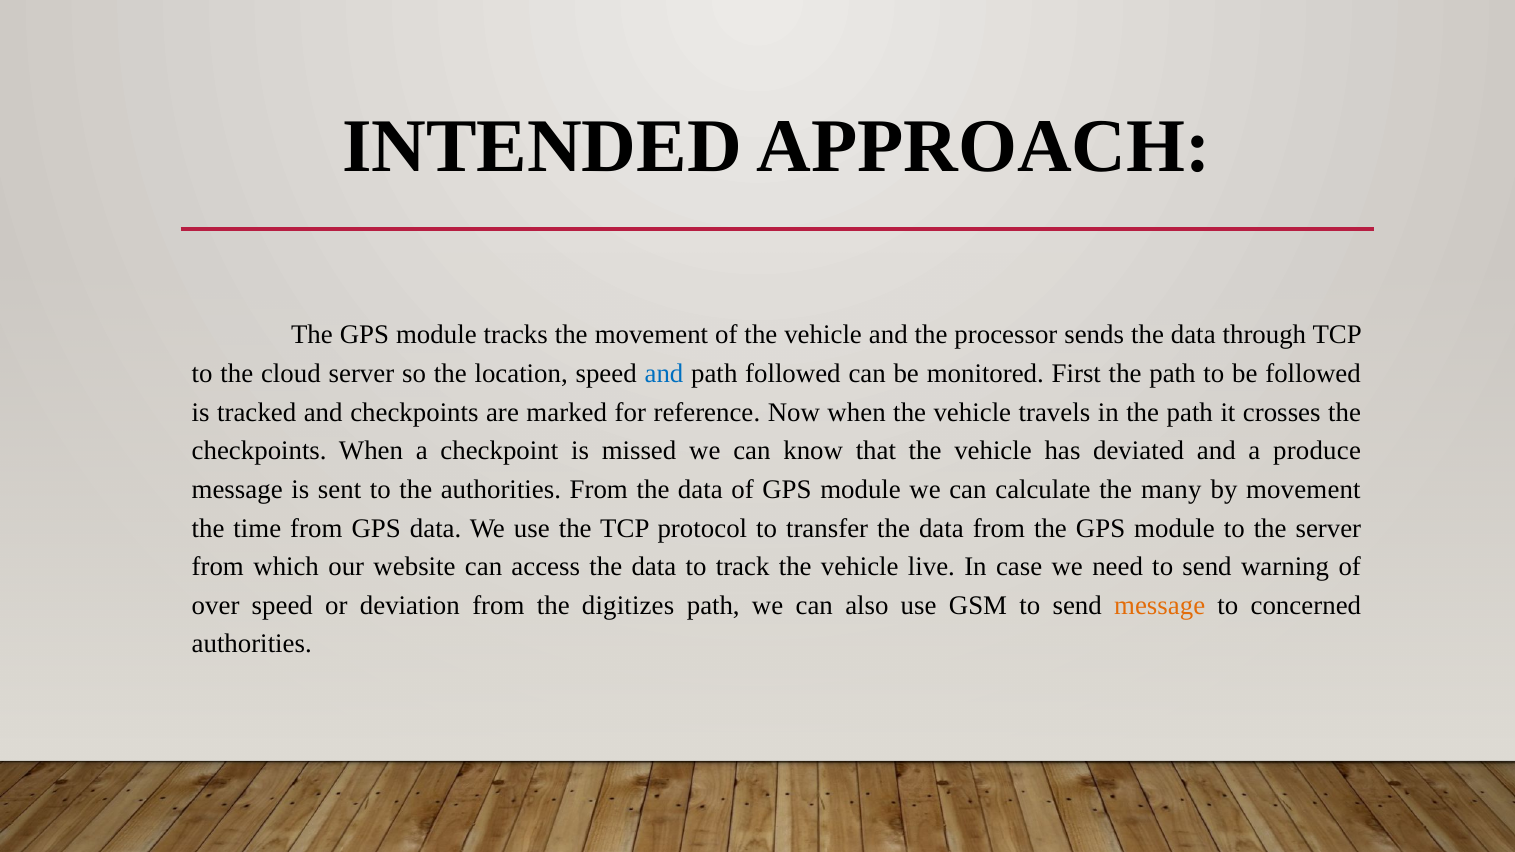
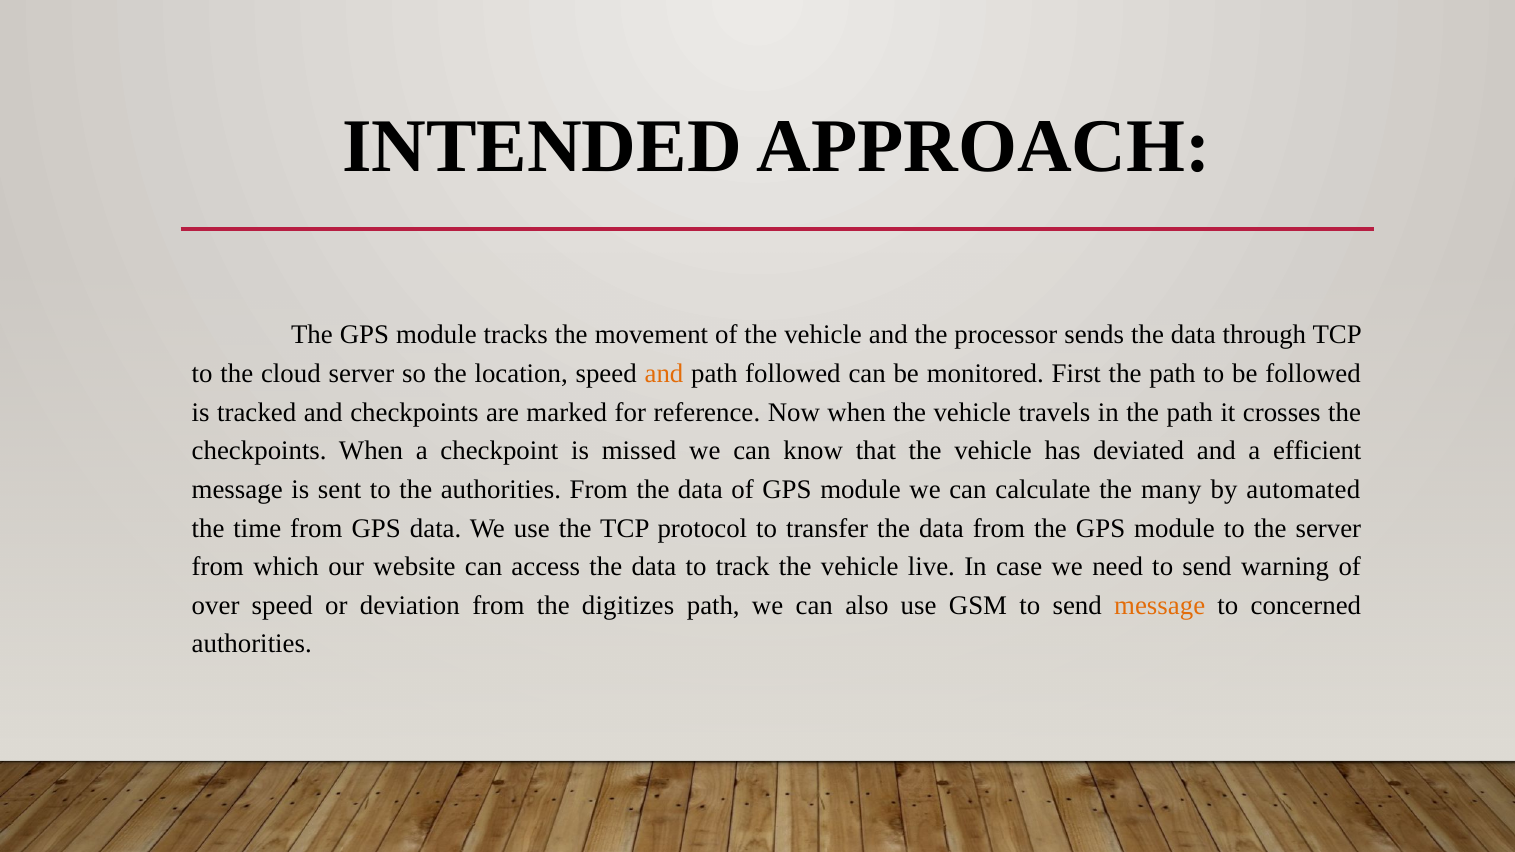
and colour: blue -> orange (664, 374)
produce: produce -> efficient (1317, 451)
by movement: movement -> automated (1303, 490)
